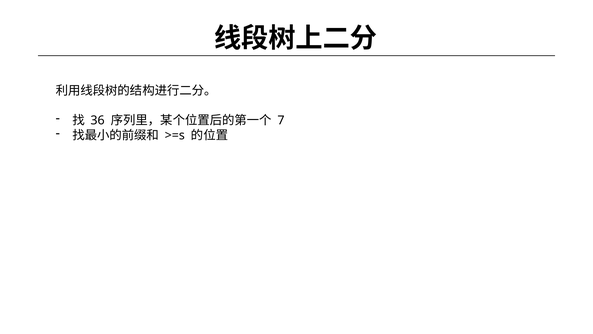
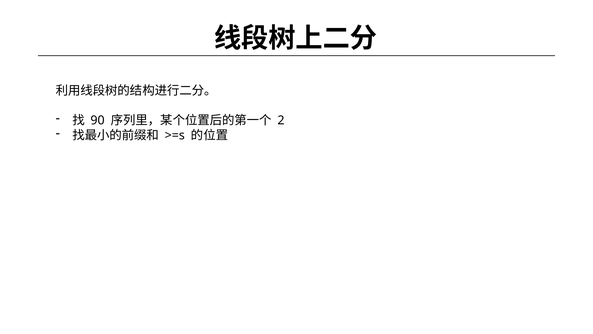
36: 36 -> 90 (98, 120)
7: 7 -> 2 (281, 120)
